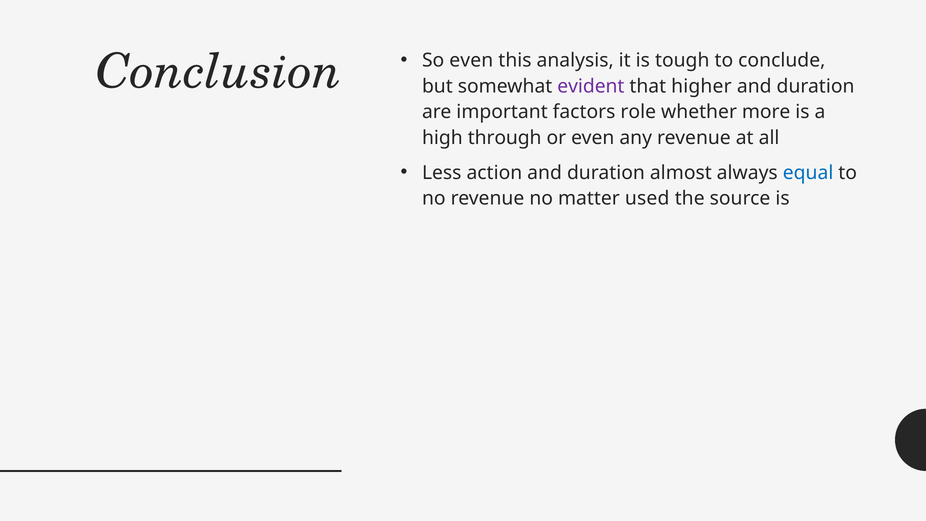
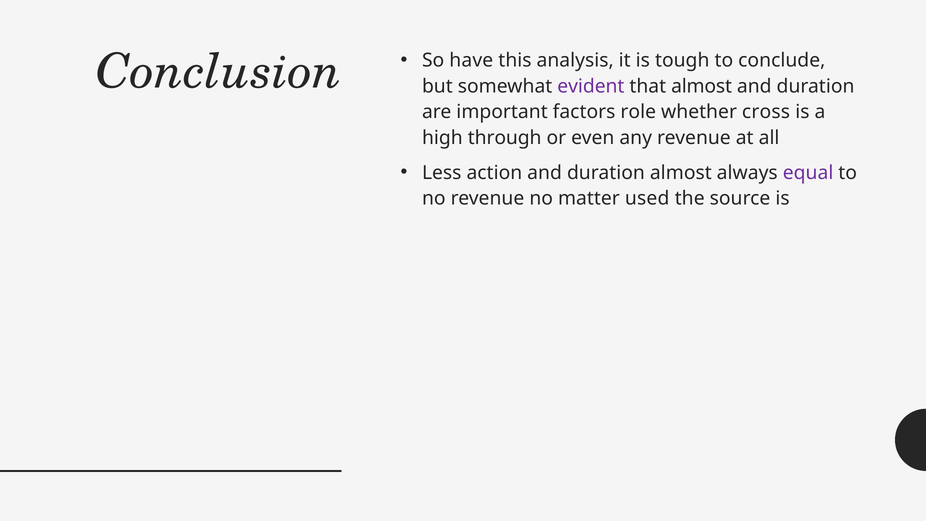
So even: even -> have (471, 60)
that higher: higher -> almost (702, 86)
more: more -> cross (766, 112)
equal colour: blue -> purple (808, 173)
